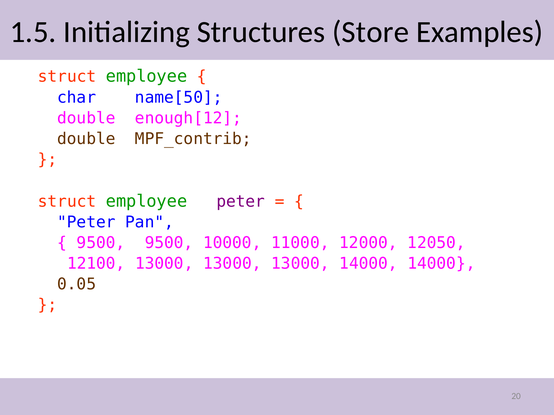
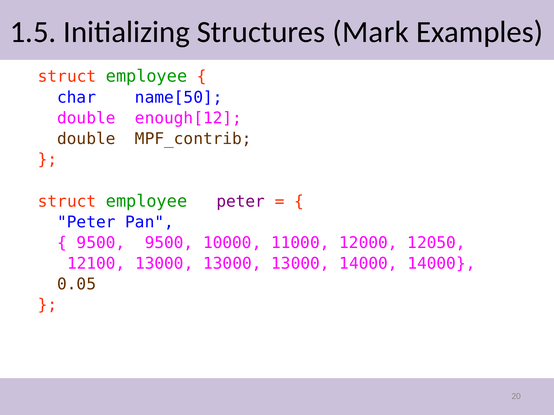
Store: Store -> Mark (371, 32)
